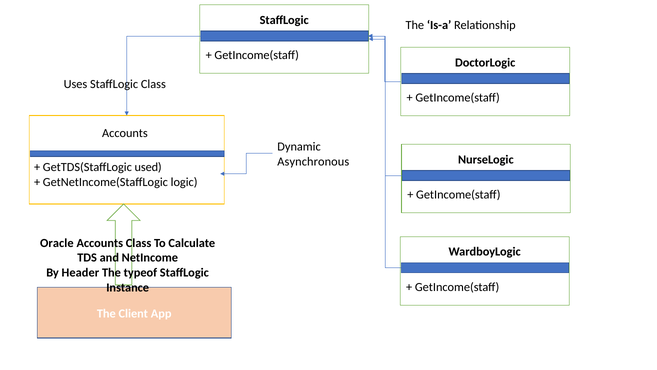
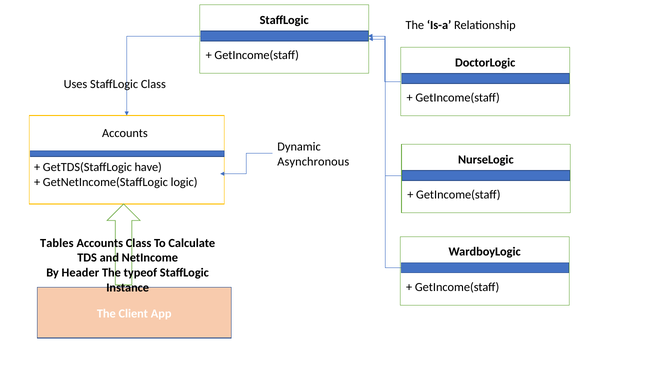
used: used -> have (148, 167)
Oracle: Oracle -> Tables (57, 243)
